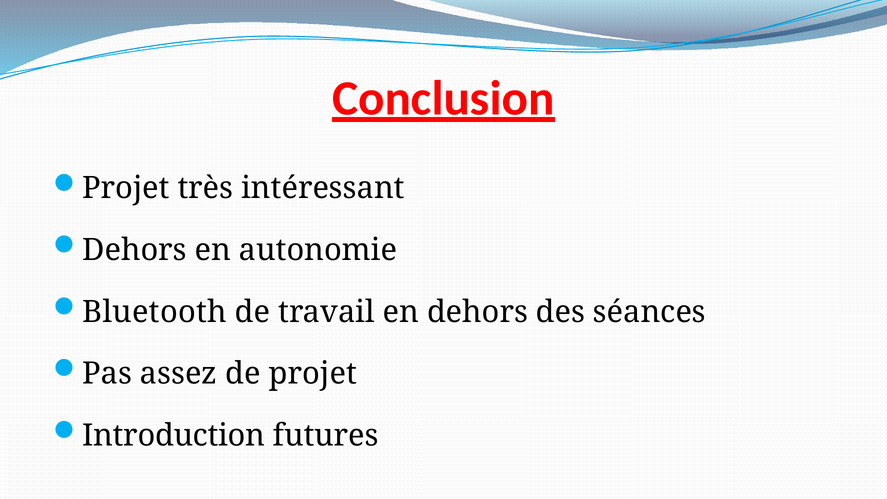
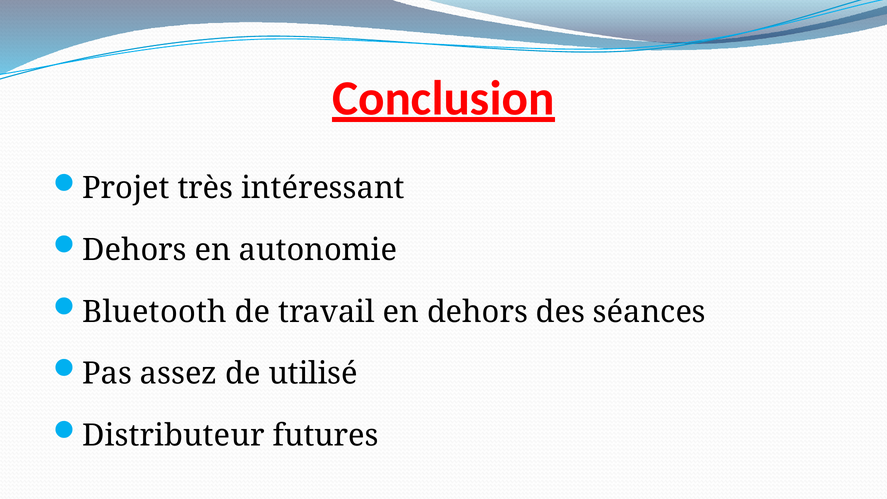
de projet: projet -> utilisé (313, 374)
Introduction: Introduction -> Distributeur (174, 435)
